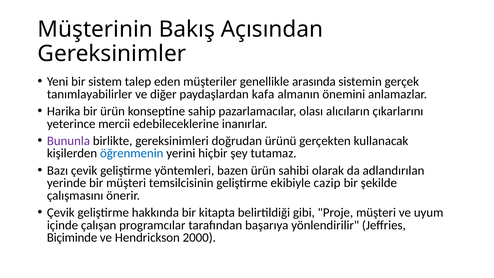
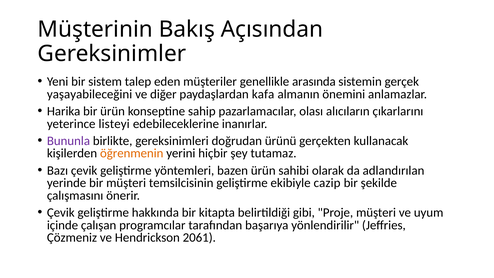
tanımlayabilirler: tanımlayabilirler -> yaşayabileceğini (90, 94)
mercii: mercii -> listeyi (114, 124)
öğrenmenin colour: blue -> orange (132, 153)
Biçiminde: Biçiminde -> Çözmeniz (72, 238)
2000: 2000 -> 2061 (199, 238)
